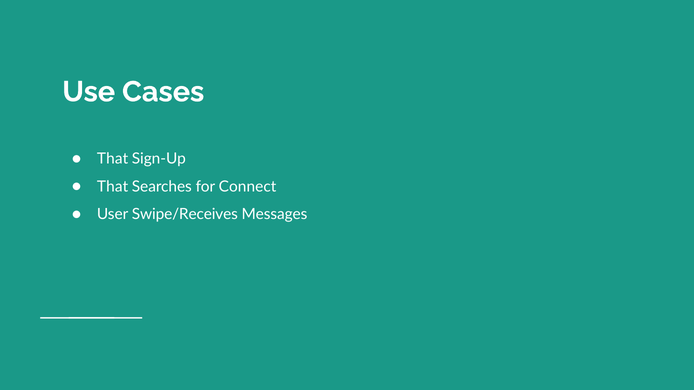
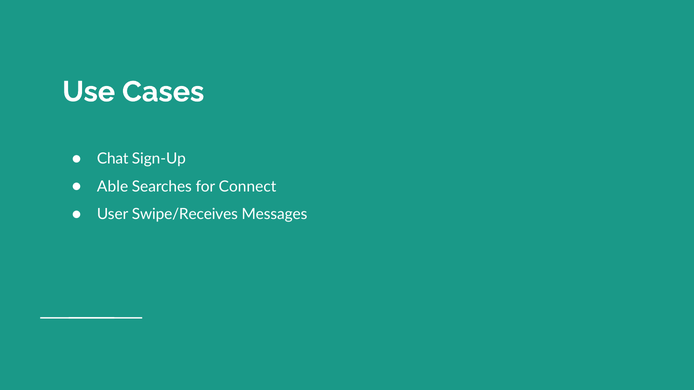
That: That -> Chat (113, 159)
That: That -> Able (113, 187)
